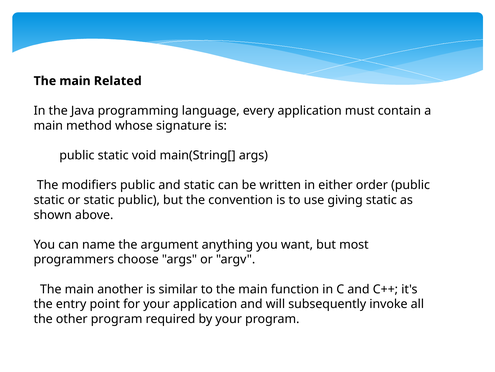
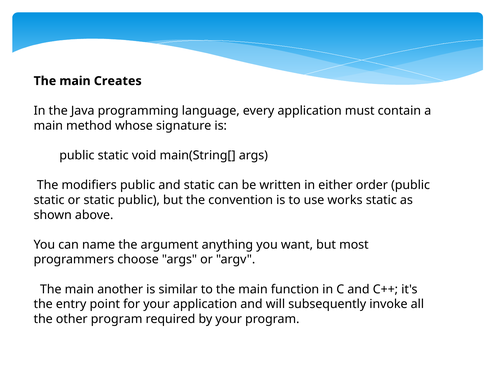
Related: Related -> Creates (118, 81)
giving: giving -> works (345, 200)
